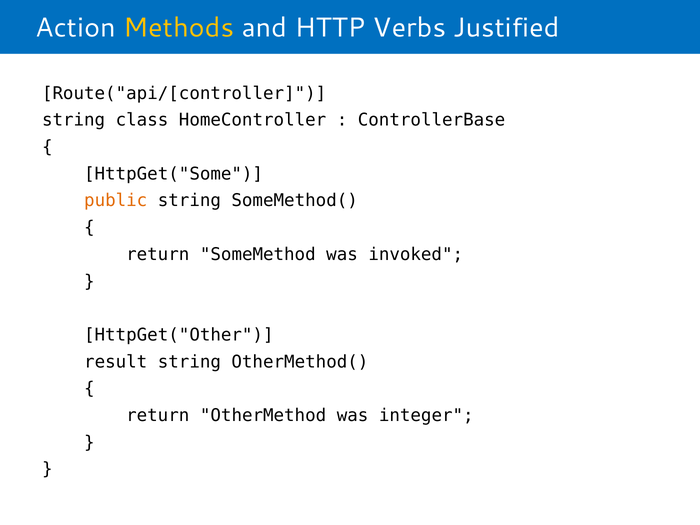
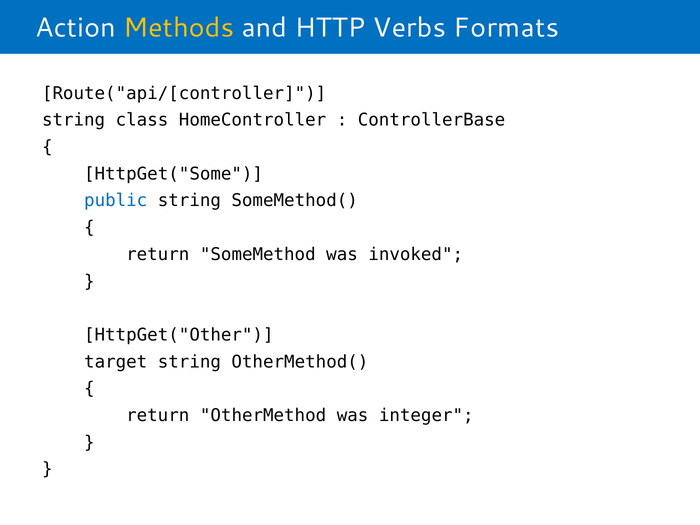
Justified: Justified -> Formats (506, 28)
public colour: orange -> blue (116, 201)
result: result -> target (116, 362)
